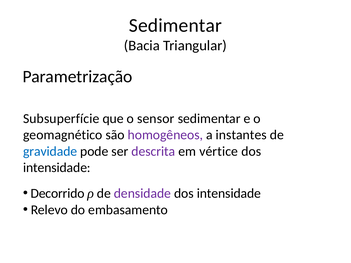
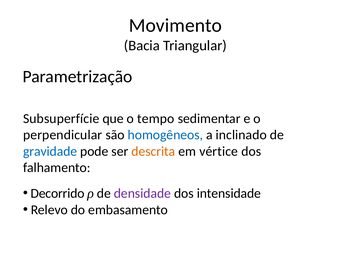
Sedimentar: Sedimentar -> Movimento (175, 25)
sensor: sensor -> tempo (156, 119)
geomagnético: geomagnético -> perpendicular (63, 135)
homogêneos colour: purple -> blue (165, 135)
instantes: instantes -> inclinado (241, 135)
descrita colour: purple -> orange (153, 151)
intensidade: intensidade -> falhamento (57, 168)
